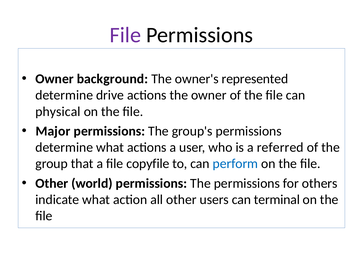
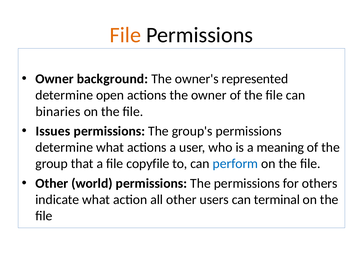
File colour: purple -> orange (125, 35)
drive: drive -> open (110, 95)
physical: physical -> binaries (58, 112)
Major: Major -> Issues (53, 131)
referred: referred -> meaning (280, 148)
